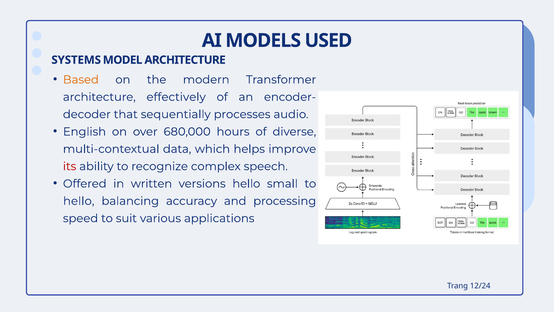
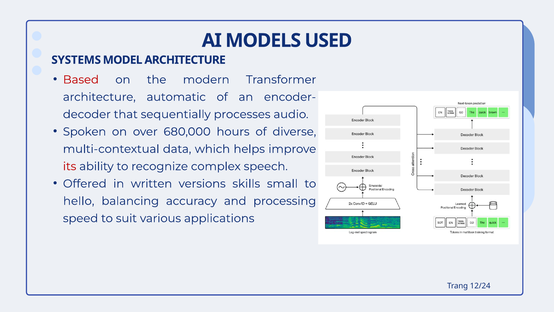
Based colour: orange -> red (81, 80)
effectively: effectively -> automatic (176, 97)
English: English -> Spoken (85, 132)
versions hello: hello -> skills (246, 183)
